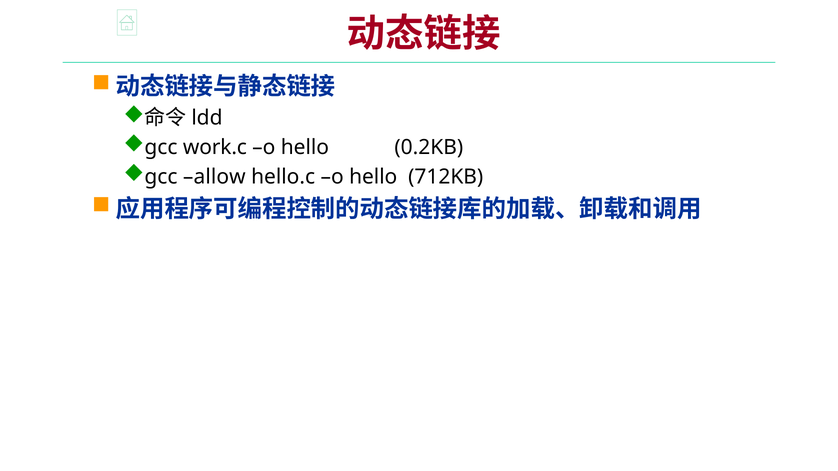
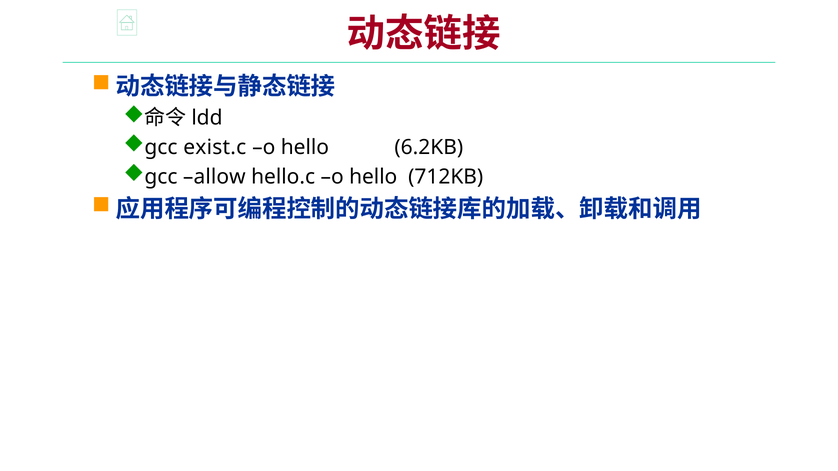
work.c: work.c -> exist.c (215, 147)
0.2KB: 0.2KB -> 6.2KB (429, 147)
